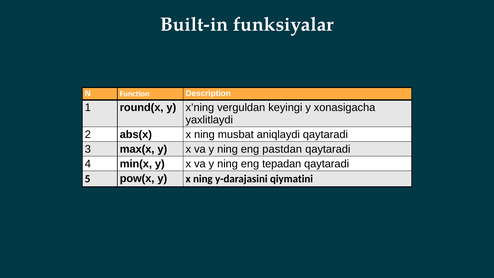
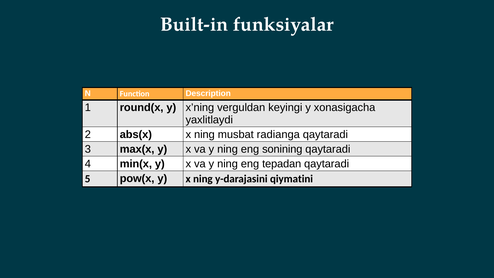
aniqlaydi: aniqlaydi -> radianga (278, 134)
pastdan: pastdan -> sonining (282, 149)
